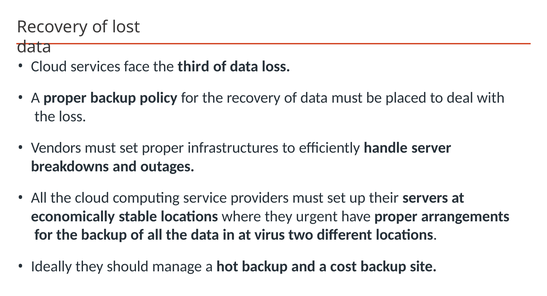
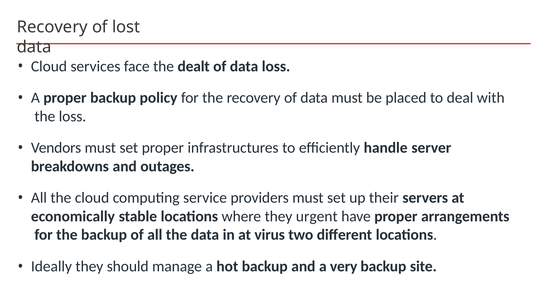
third: third -> dealt (194, 66)
cost: cost -> very (344, 267)
